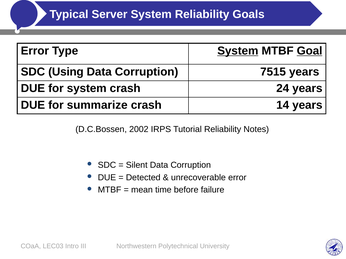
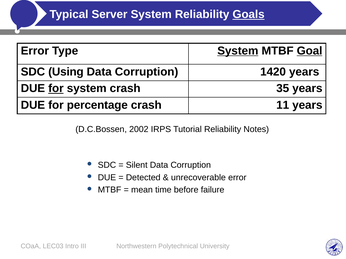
Goals underline: none -> present (249, 14)
7515: 7515 -> 1420 (273, 72)
for underline: none -> present (56, 89)
24: 24 -> 35 (283, 89)
summarize: summarize -> percentage (97, 105)
14: 14 -> 11 (283, 105)
